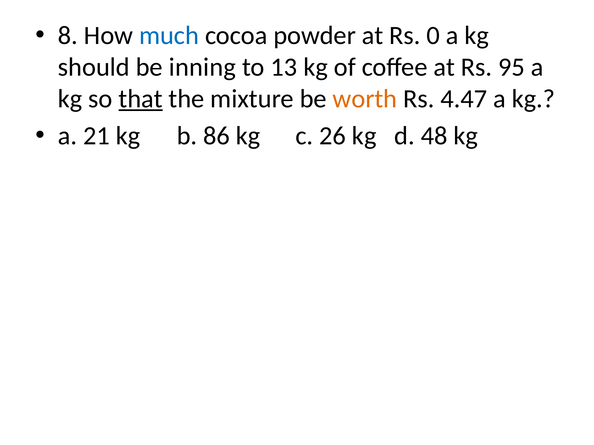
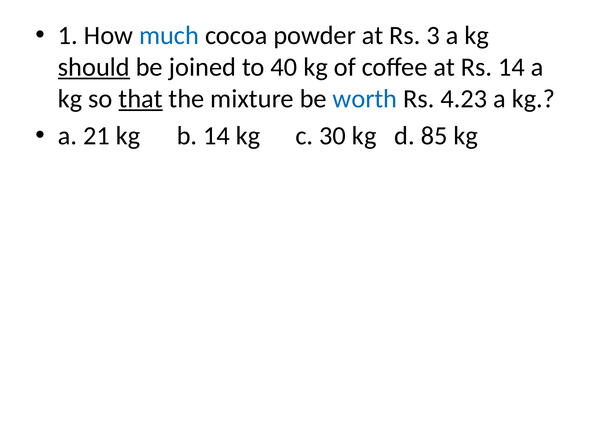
8: 8 -> 1 (68, 36)
0: 0 -> 3 (433, 36)
should underline: none -> present (94, 67)
inning: inning -> joined (202, 67)
13: 13 -> 40 (284, 67)
Rs 95: 95 -> 14 (511, 67)
worth colour: orange -> blue (365, 99)
4.47: 4.47 -> 4.23 (464, 99)
b 86: 86 -> 14 (217, 136)
26: 26 -> 30 (333, 136)
48: 48 -> 85 (434, 136)
